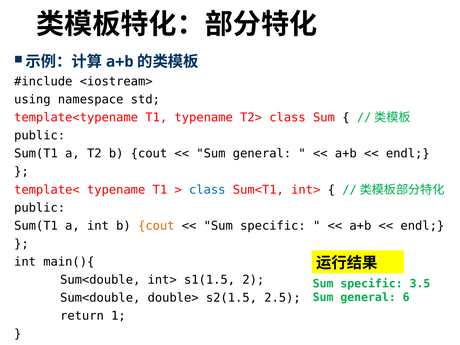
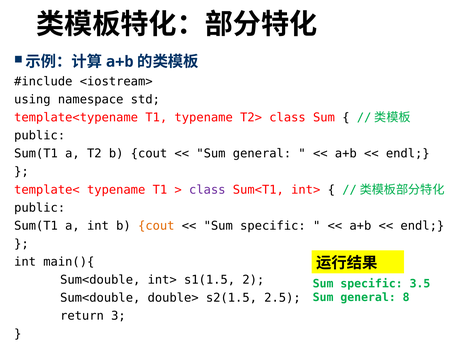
class colour: blue -> purple (207, 190)
6: 6 -> 8 (406, 297)
1: 1 -> 3 (118, 316)
